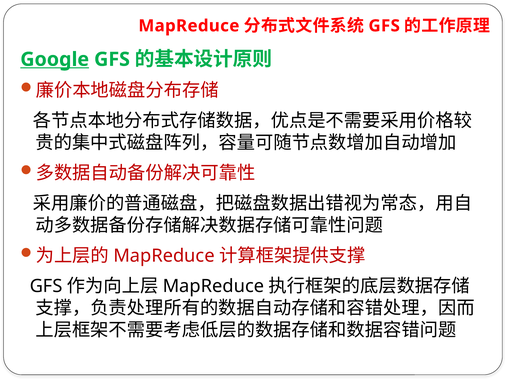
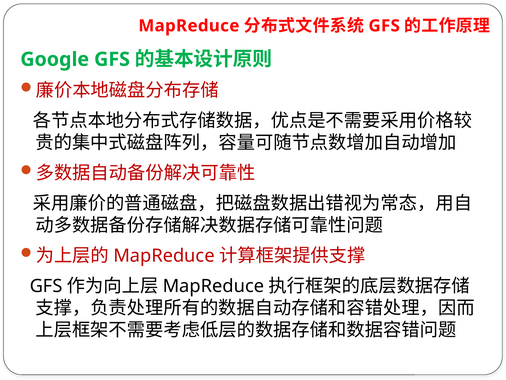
Google underline: present -> none (55, 59)
